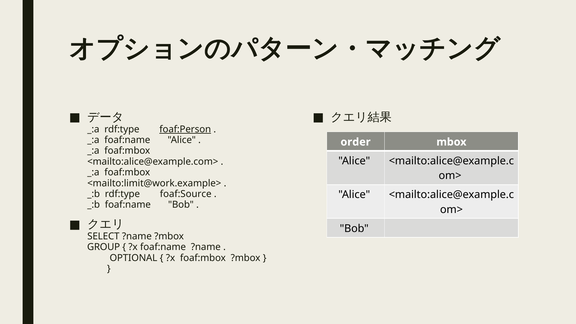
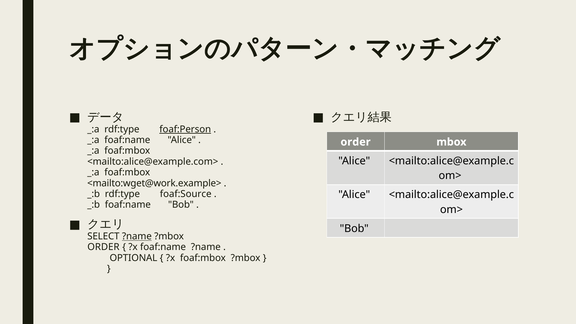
<mailto:limit@work.example>: <mailto:limit@work.example> -> <mailto:wget@work.example> (154, 183)
?name underline: none -> present (137, 236)
GROUP: GROUP -> ORDER (103, 247)
